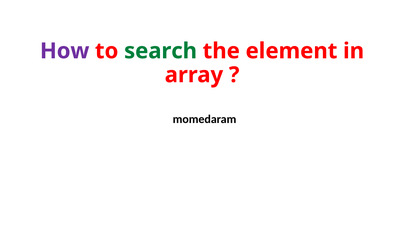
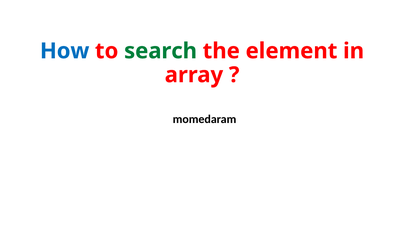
How colour: purple -> blue (65, 51)
